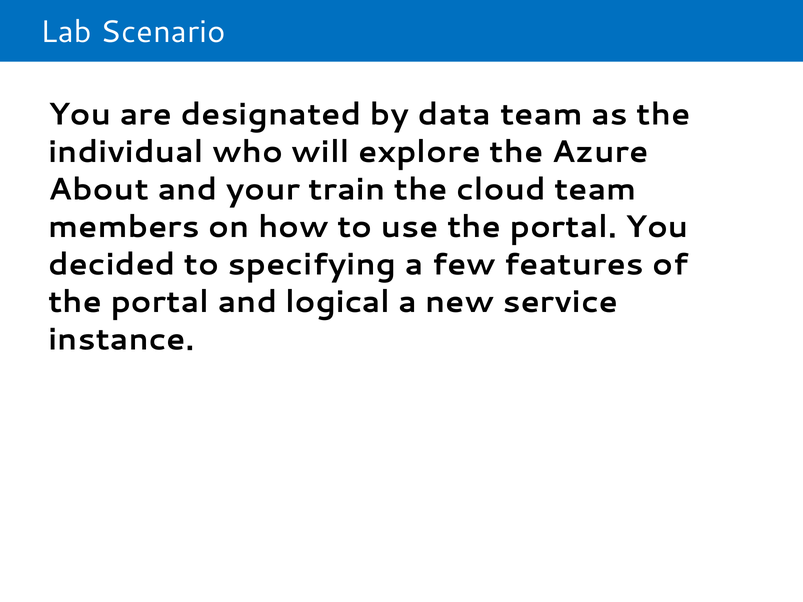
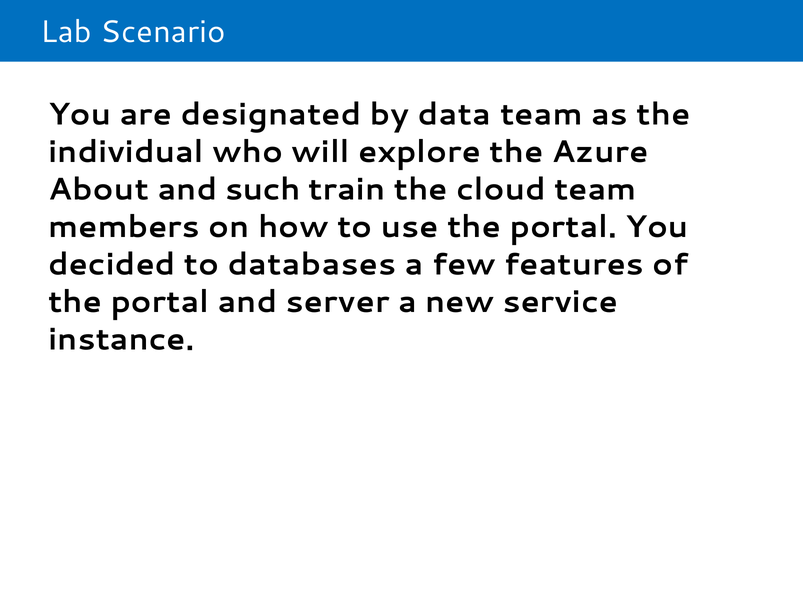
your: your -> such (263, 190)
specifying: specifying -> databases (312, 265)
logical: logical -> server (338, 302)
